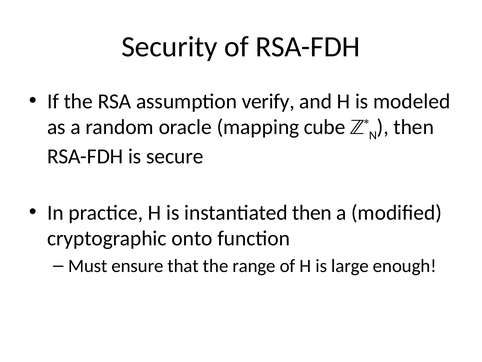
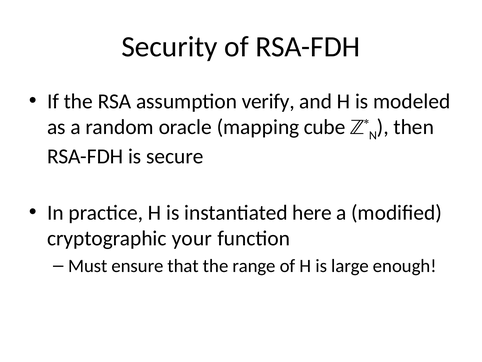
instantiated then: then -> here (312, 212)
onto: onto -> your (192, 238)
